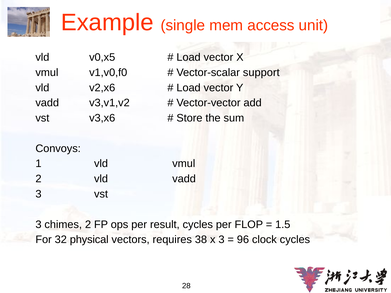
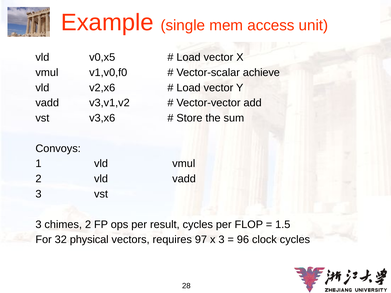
support: support -> achieve (261, 73)
38: 38 -> 97 (201, 240)
